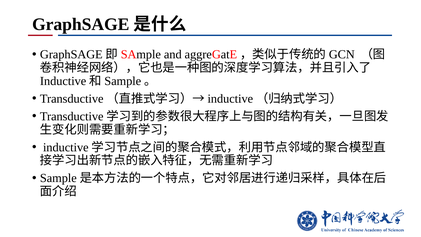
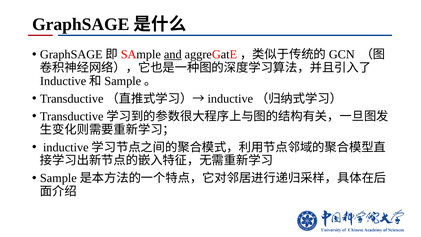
and underline: none -> present (173, 54)
